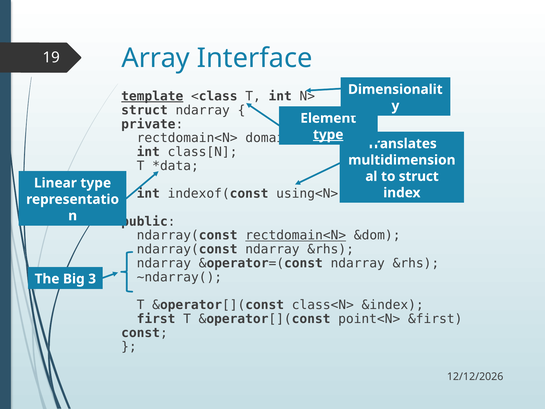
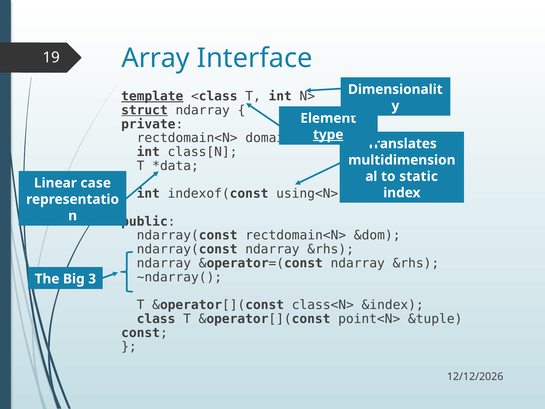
struct underline: none -> present (144, 110)
to struct: struct -> static (419, 176)
Linear type: type -> case (96, 183)
rectdomain<N> underline: present -> none (296, 235)
first: first -> class (156, 319)
&first: &first -> &tuple (435, 319)
